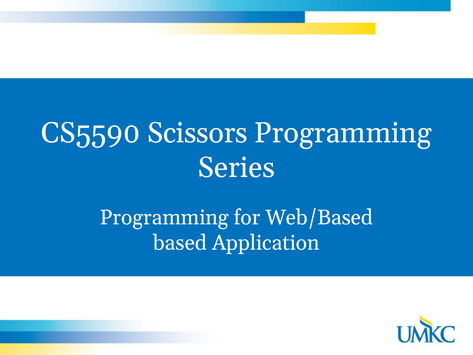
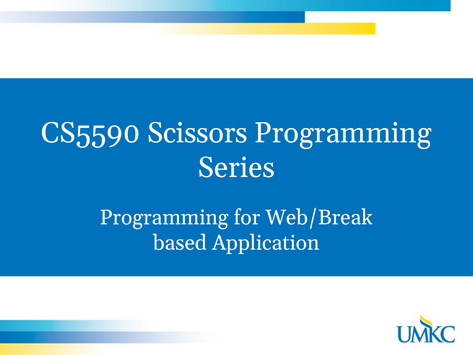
Web/Based: Web/Based -> Web/Break (319, 217)
